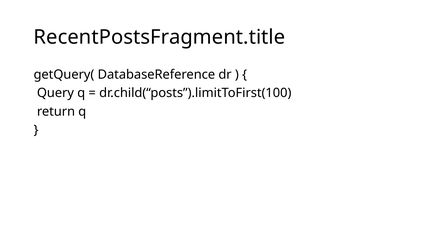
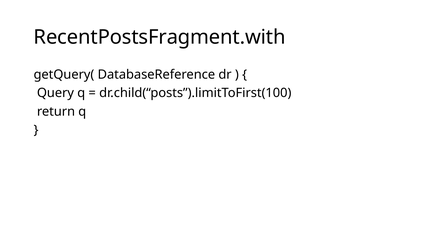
RecentPostsFragment.title: RecentPostsFragment.title -> RecentPostsFragment.with (160, 37)
